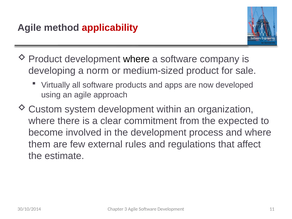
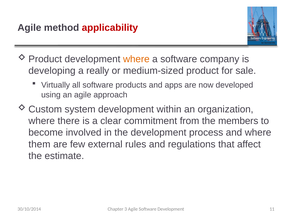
where colour: black -> orange (136, 59)
norm: norm -> really (98, 71)
expected: expected -> members (238, 121)
